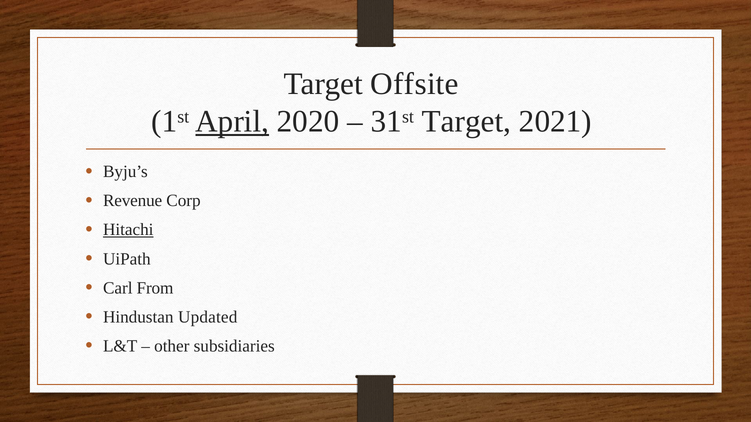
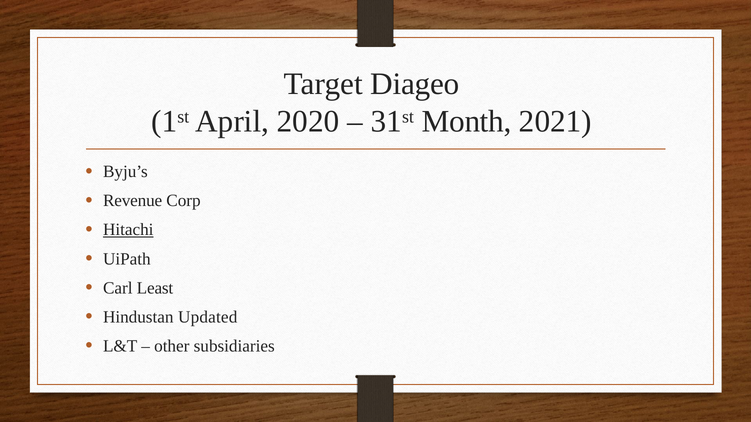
Offsite: Offsite -> Diageo (415, 84)
April underline: present -> none (232, 122)
31st Target: Target -> Month (467, 122)
From: From -> Least (155, 288)
